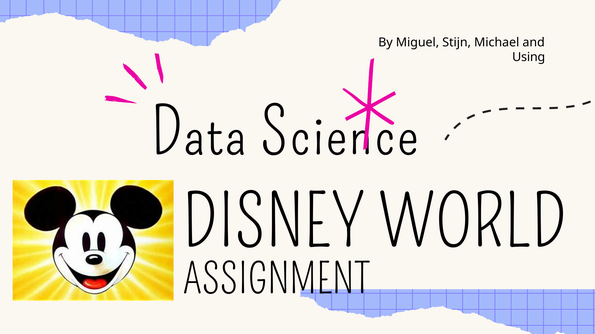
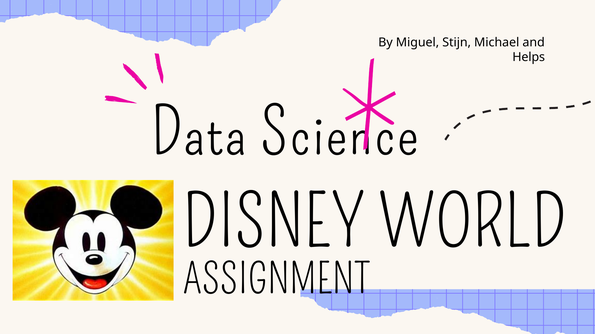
Using: Using -> Helps (529, 57)
